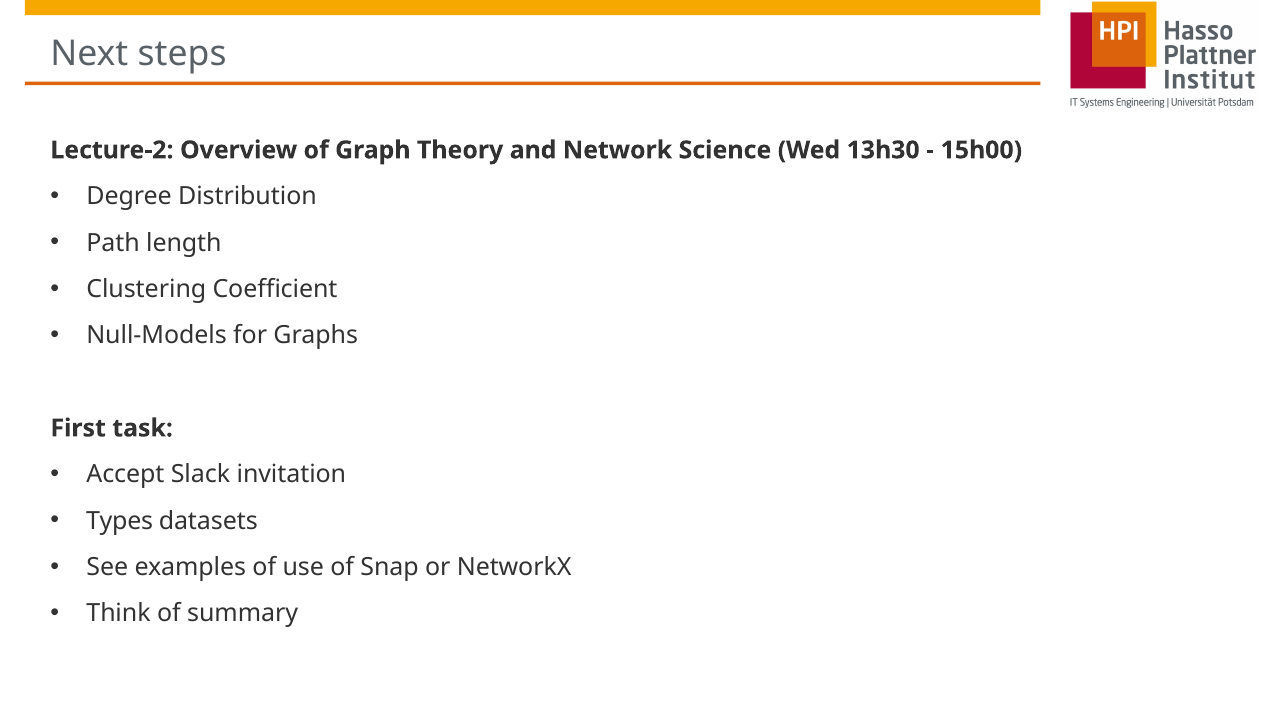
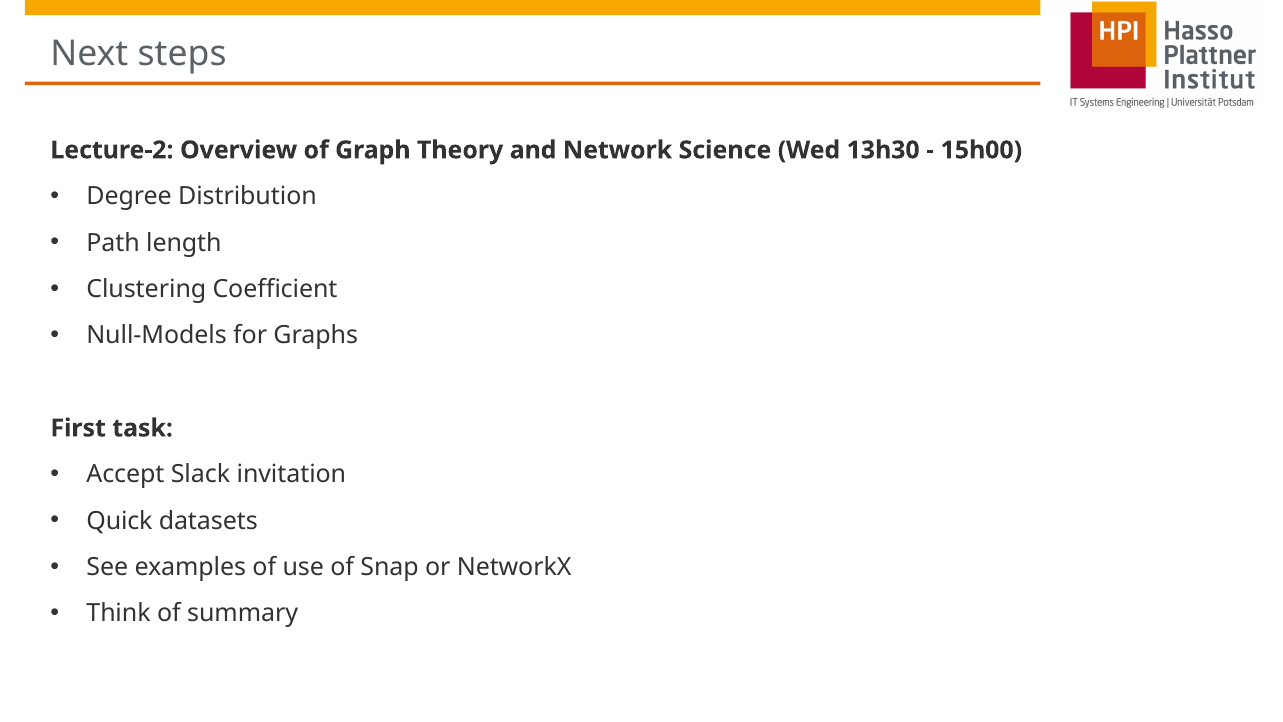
Types: Types -> Quick (120, 521)
